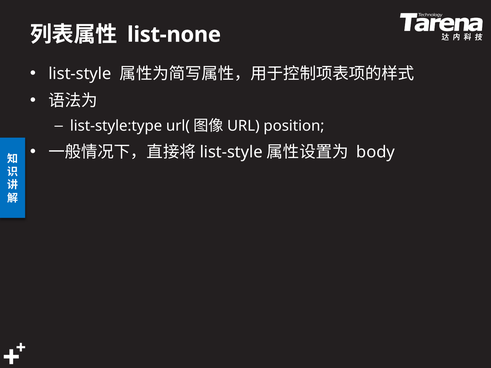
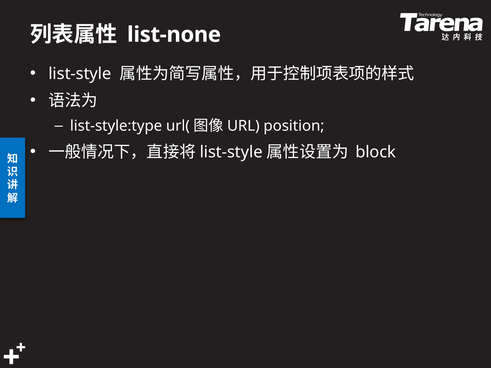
body: body -> block (376, 152)
